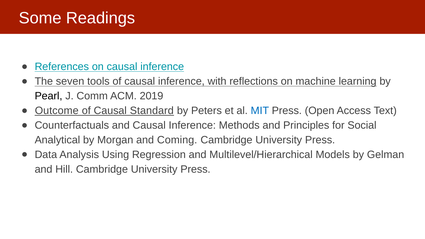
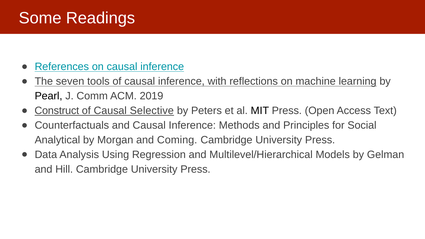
Outcome: Outcome -> Construct (57, 111)
Standard: Standard -> Selective (152, 111)
MIT colour: blue -> black (260, 111)
